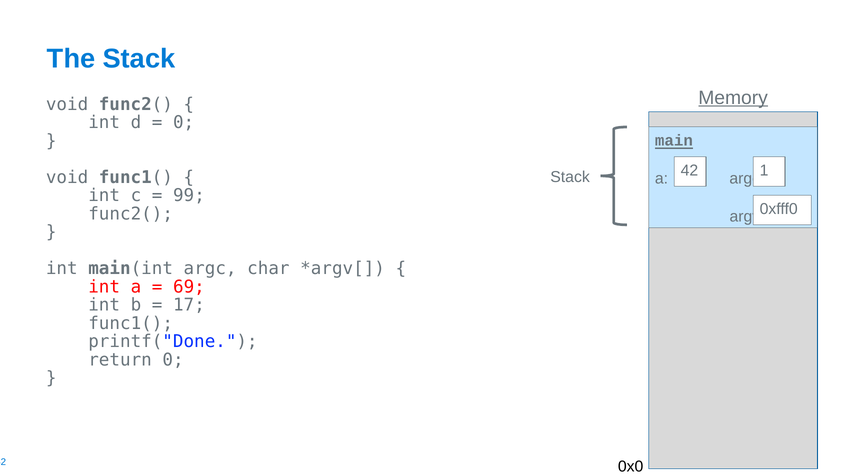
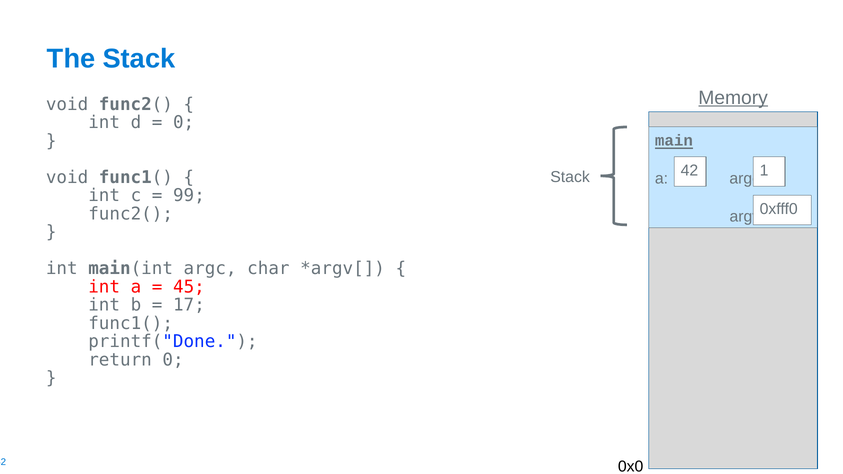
69: 69 -> 45 (189, 287)
